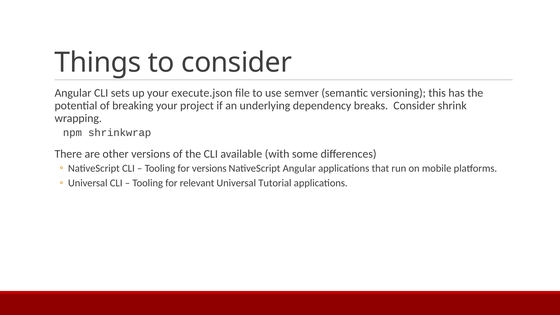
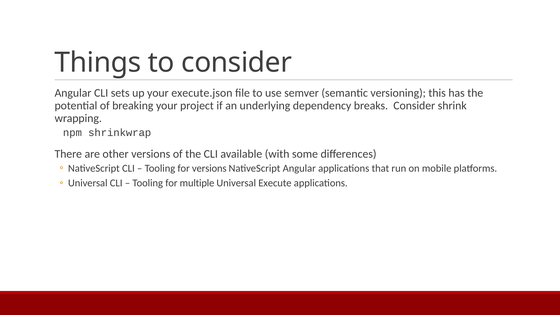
relevant: relevant -> multiple (197, 183)
Tutorial: Tutorial -> Execute (275, 183)
